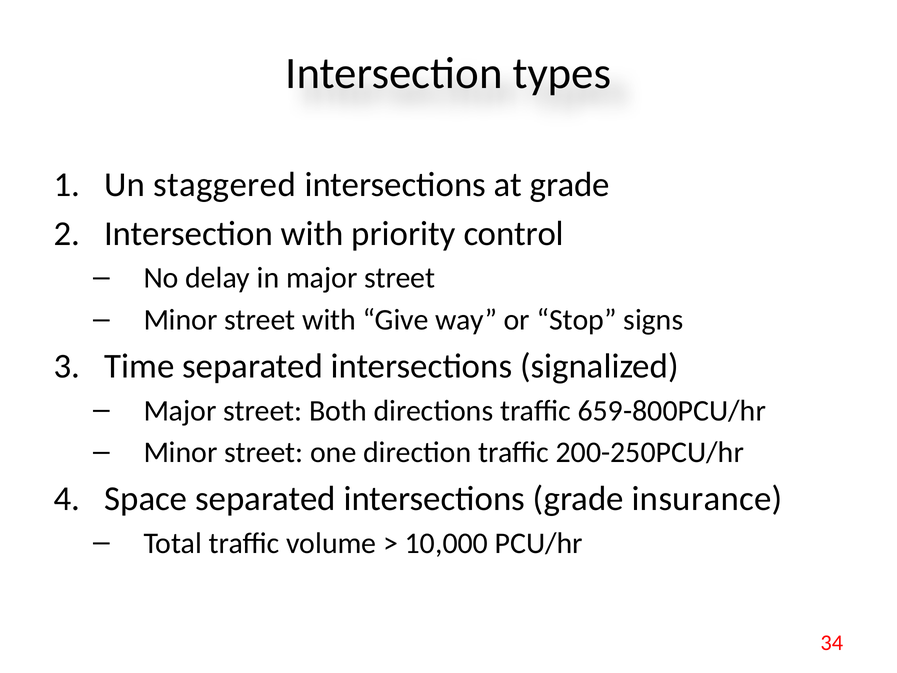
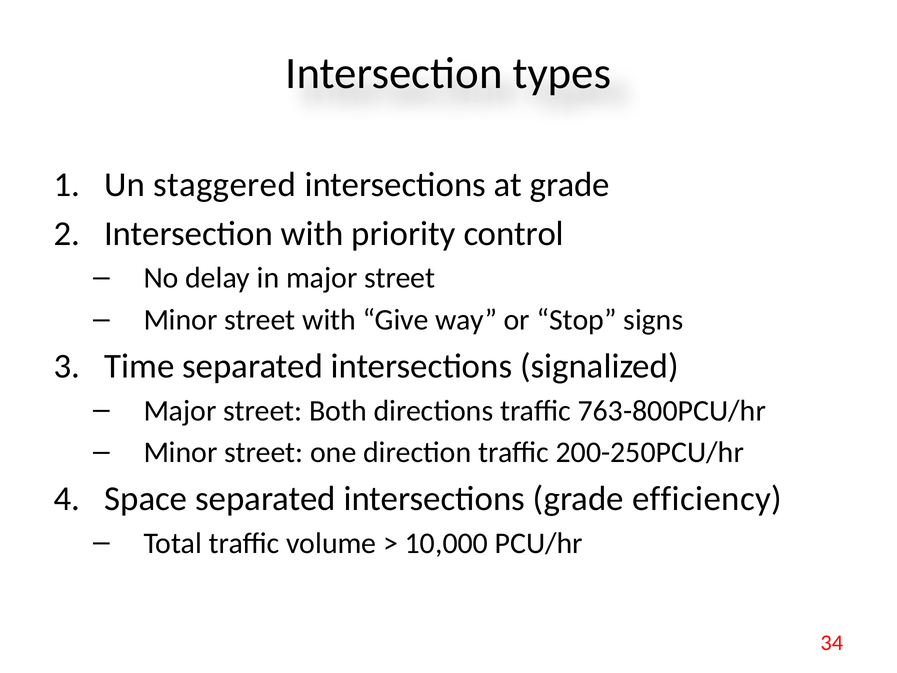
659-800PCU/hr: 659-800PCU/hr -> 763-800PCU/hr (672, 410)
insurance: insurance -> efficiency (707, 498)
